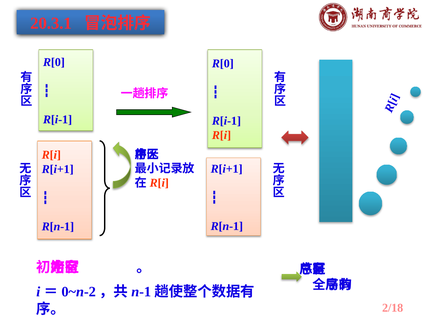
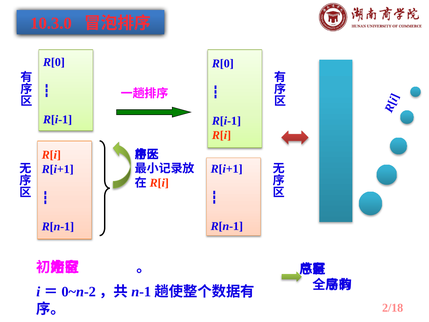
20.3.1: 20.3.1 -> 10.3.0 (51, 23)
